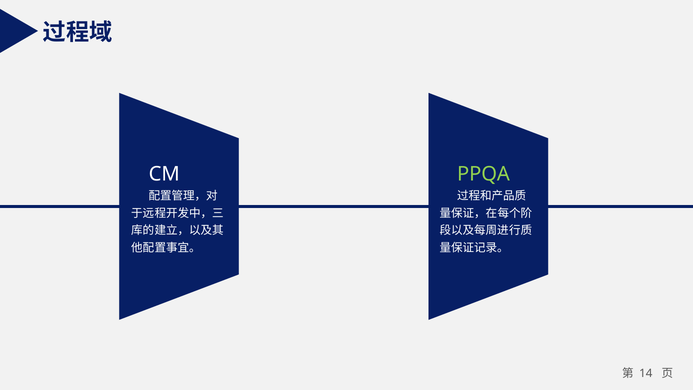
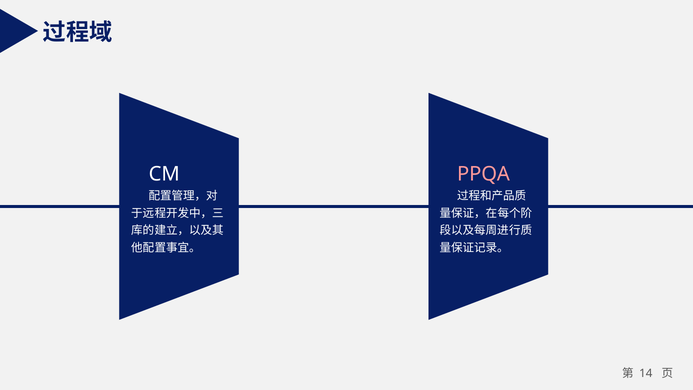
PPQA colour: light green -> pink (483, 174)
